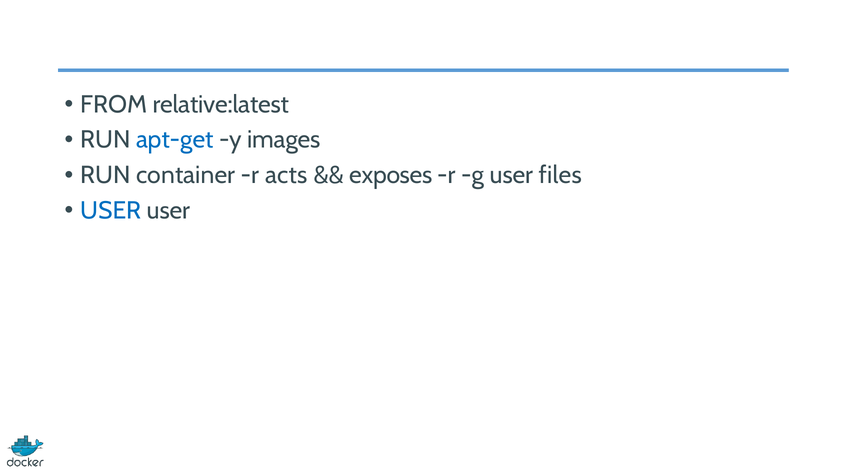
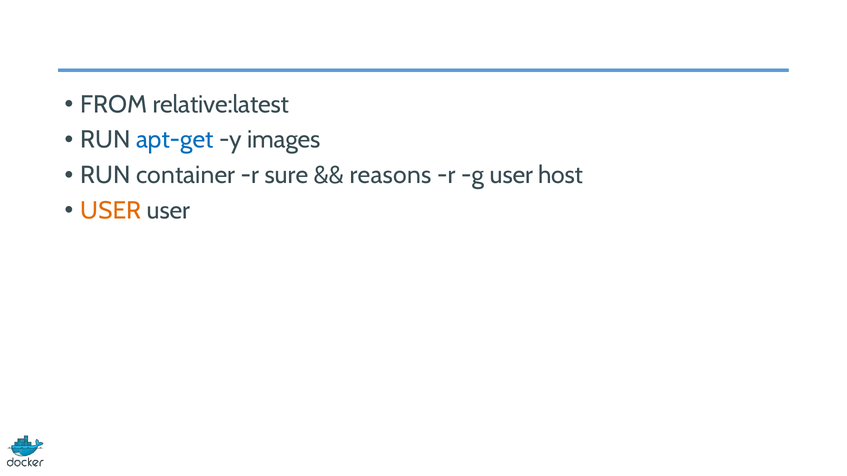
acts: acts -> sure (286, 175)
exposes: exposes -> reasons (391, 175)
files: files -> host (561, 175)
USER colour: blue -> orange (111, 211)
